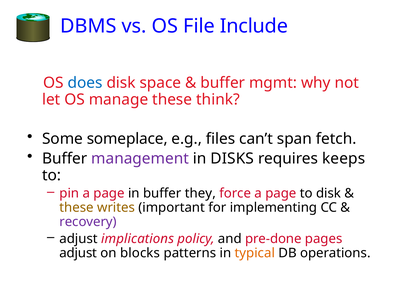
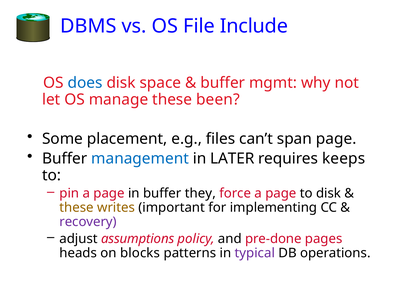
think: think -> been (218, 100)
someplace: someplace -> placement (127, 139)
span fetch: fetch -> page (336, 139)
management colour: purple -> blue (140, 159)
DISKS: DISKS -> LATER (232, 159)
implications: implications -> assumptions (138, 239)
adjust: adjust -> heads (78, 254)
typical colour: orange -> purple (255, 254)
